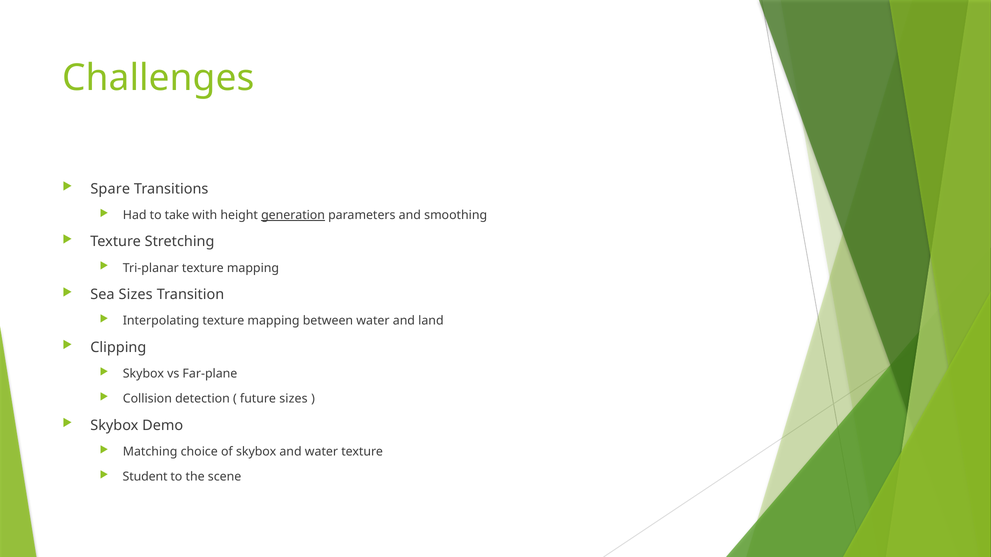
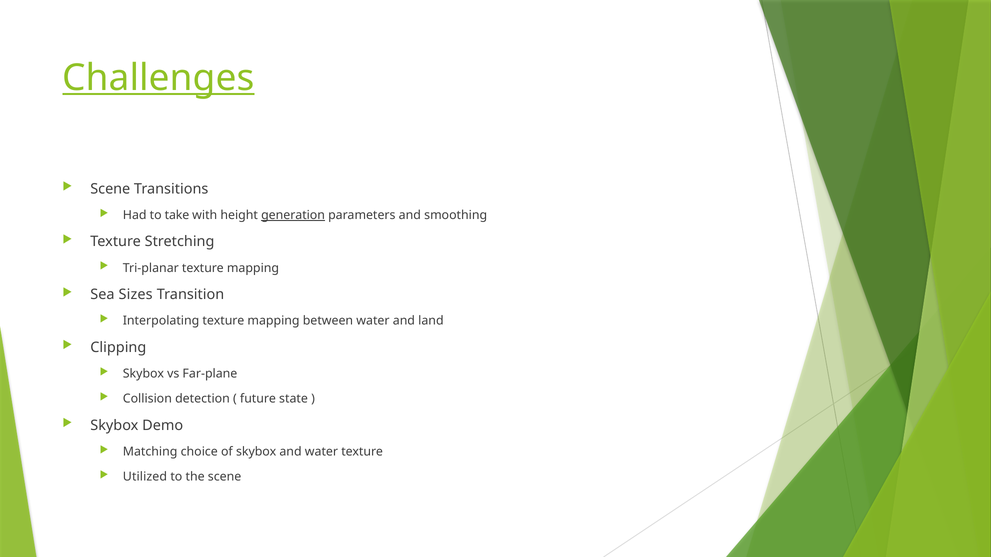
Challenges underline: none -> present (158, 78)
Spare: Spare -> Scene (110, 189)
future sizes: sizes -> state (294, 399)
Student: Student -> Utilized (145, 477)
